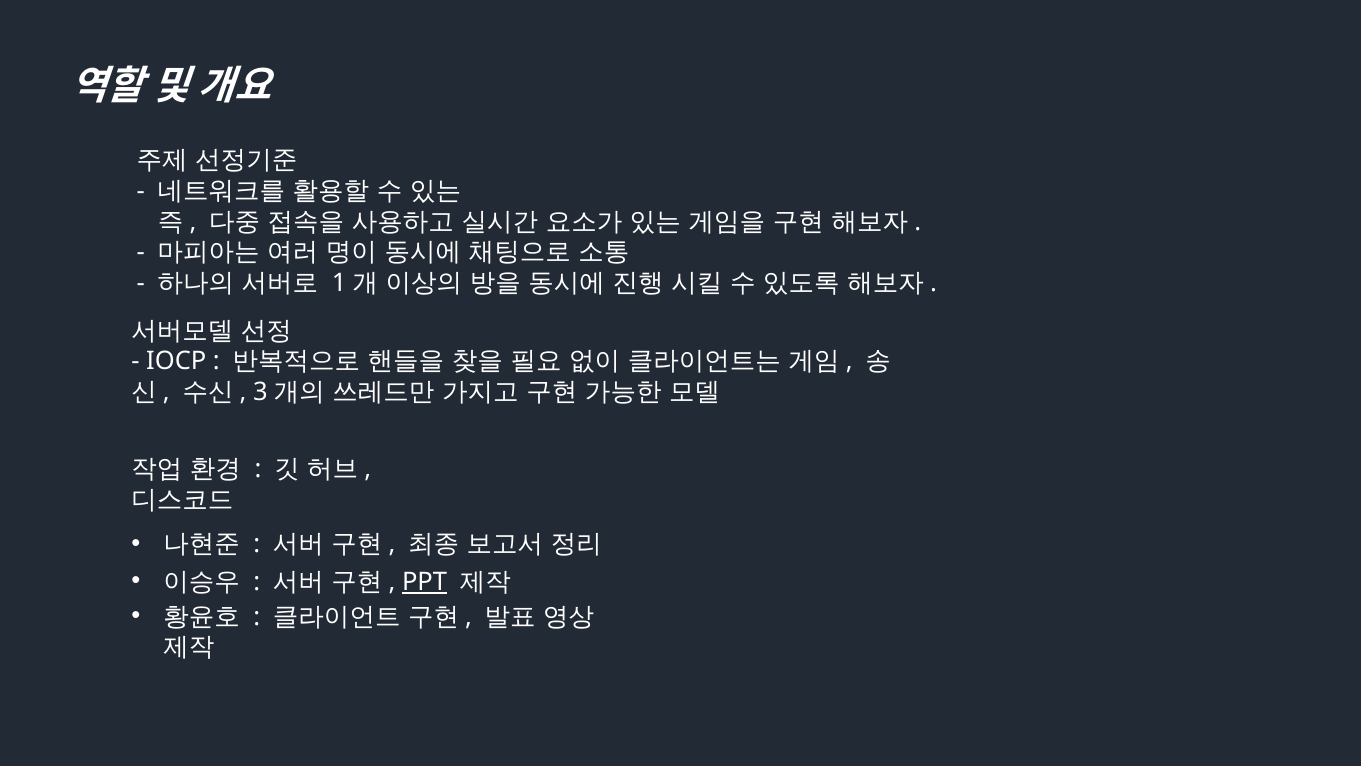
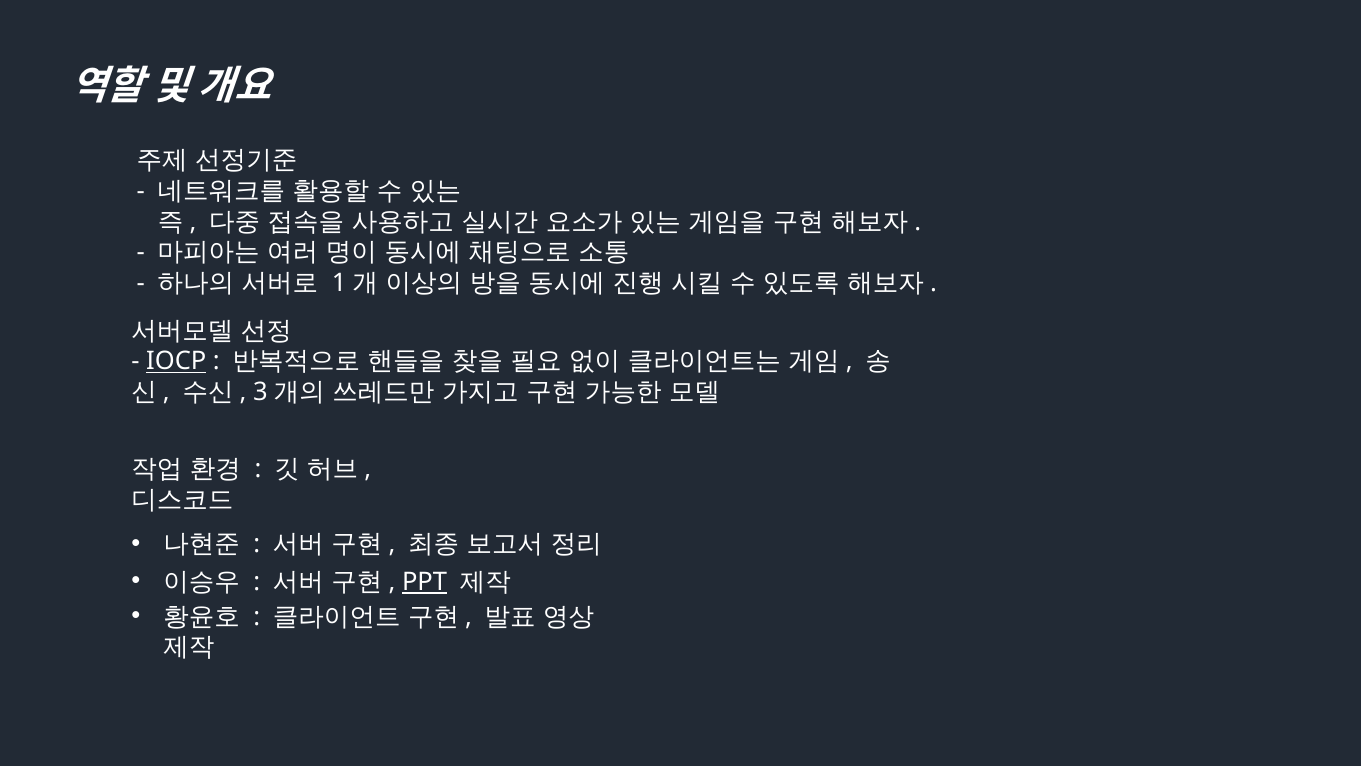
IOCP underline: none -> present (176, 361)
